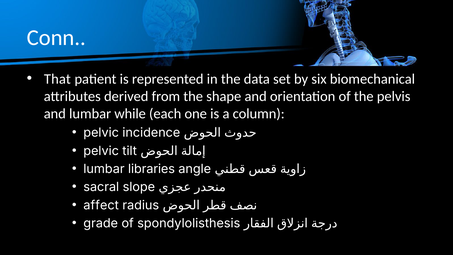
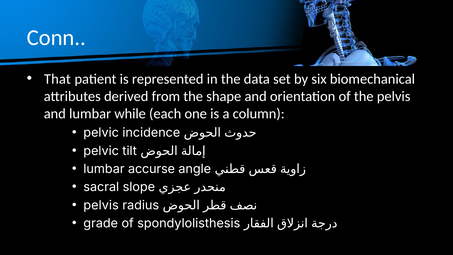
libraries: libraries -> accurse (152, 169)
affect: affect -> pelvis (101, 205)
